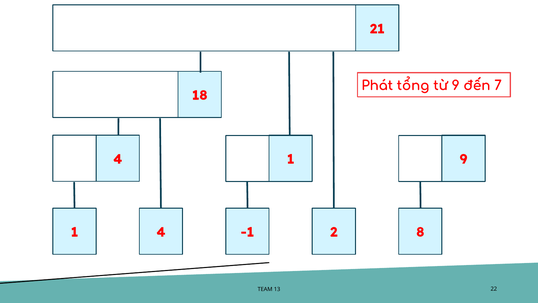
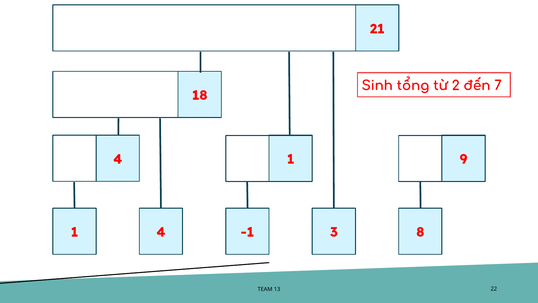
Phát: Phát -> Sinh (377, 86)
từ 9: 9 -> 2 (456, 86)
2: 2 -> 3 (334, 232)
